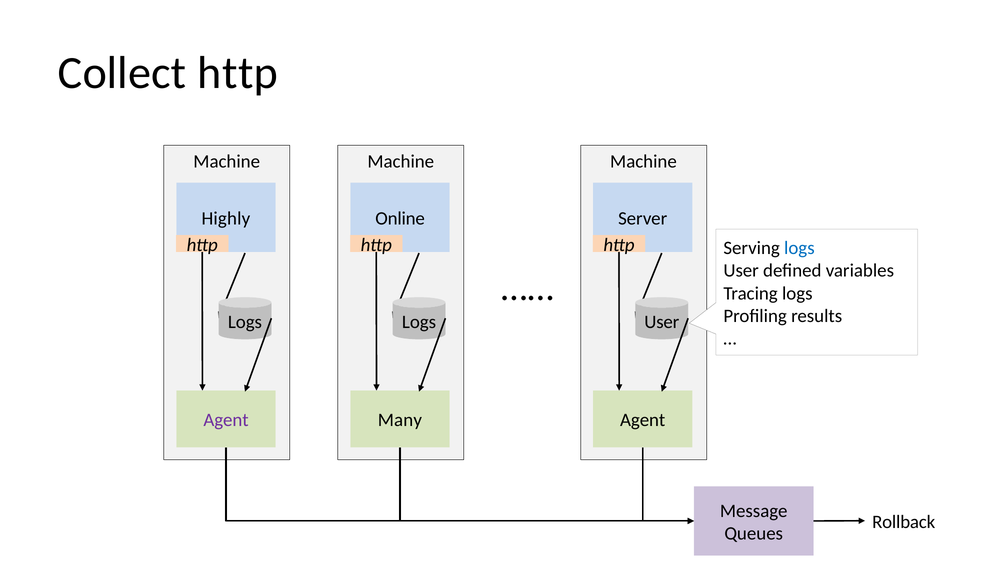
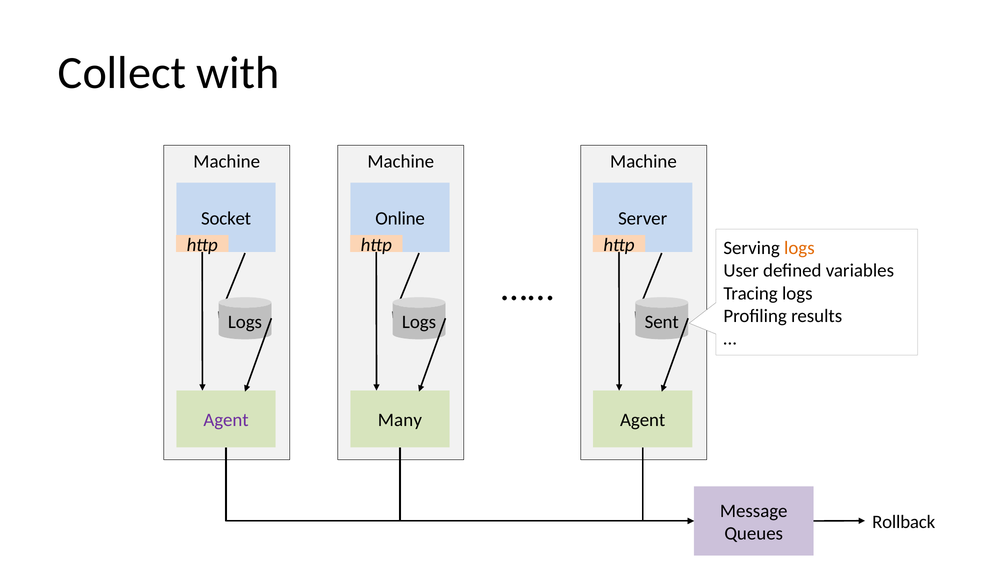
Collect http: http -> with (238, 73)
Highly: Highly -> Socket (226, 219)
logs colour: blue -> orange (799, 248)
User: User -> Sent (662, 322)
